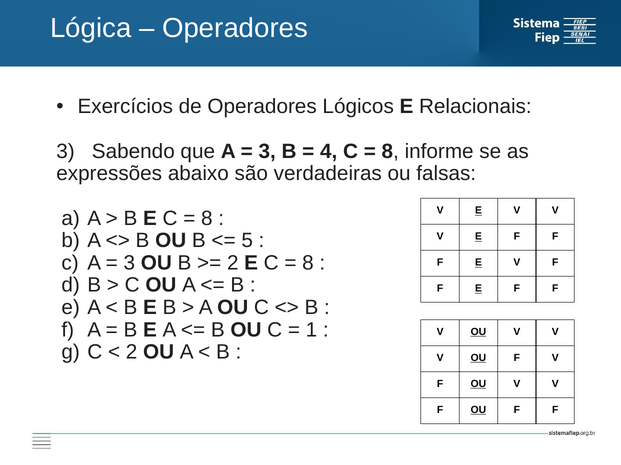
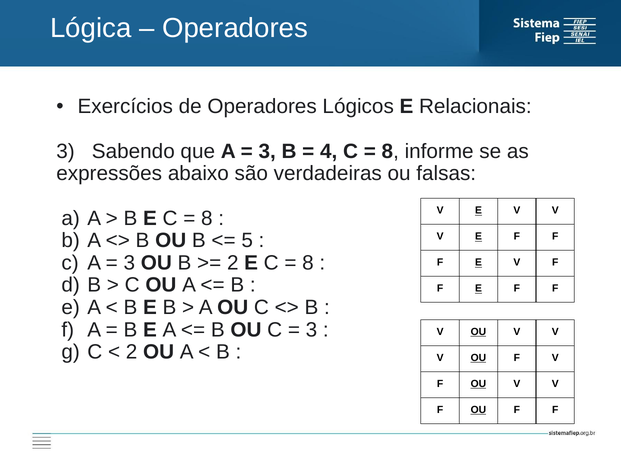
1: 1 -> 3 (311, 330)
